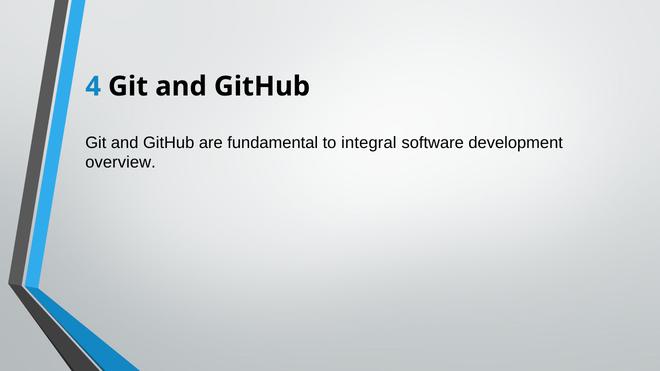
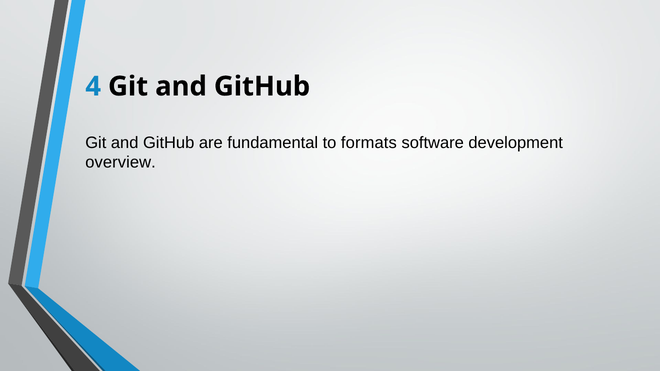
integral: integral -> formats (369, 143)
